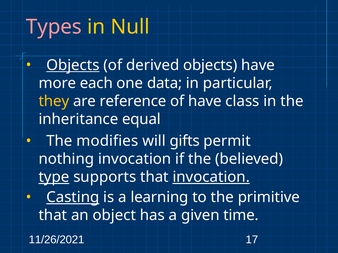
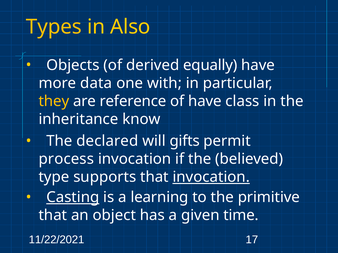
Types colour: pink -> yellow (54, 27)
Null: Null -> Also (130, 27)
Objects underline: present -> none (73, 65)
derived objects: objects -> equally (210, 65)
each: each -> data (96, 83)
data: data -> with (164, 83)
equal: equal -> know (141, 119)
modifies: modifies -> declared (107, 141)
nothing: nothing -> process (66, 159)
type underline: present -> none (54, 177)
11/26/2021: 11/26/2021 -> 11/22/2021 (57, 240)
